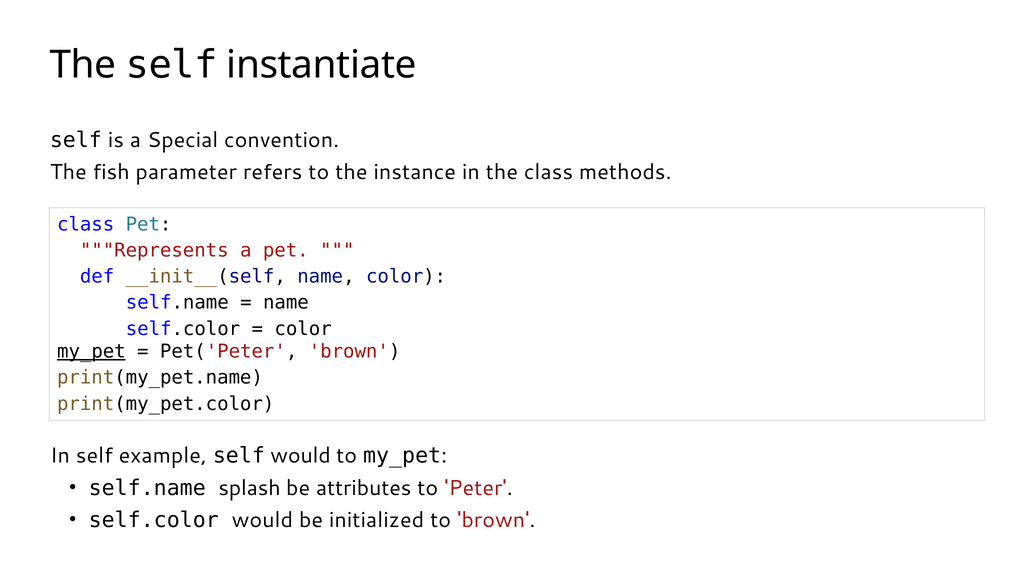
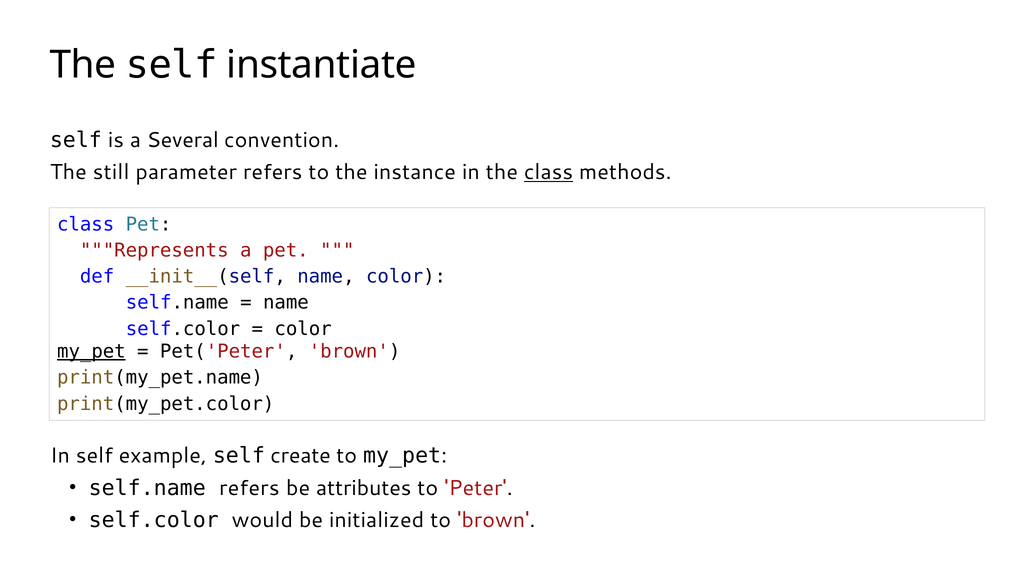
Special: Special -> Several (183, 140)
fish: fish -> still (111, 172)
class underline: none -> present (549, 172)
self would: would -> create (301, 456)
self.name splash: splash -> refers (249, 488)
